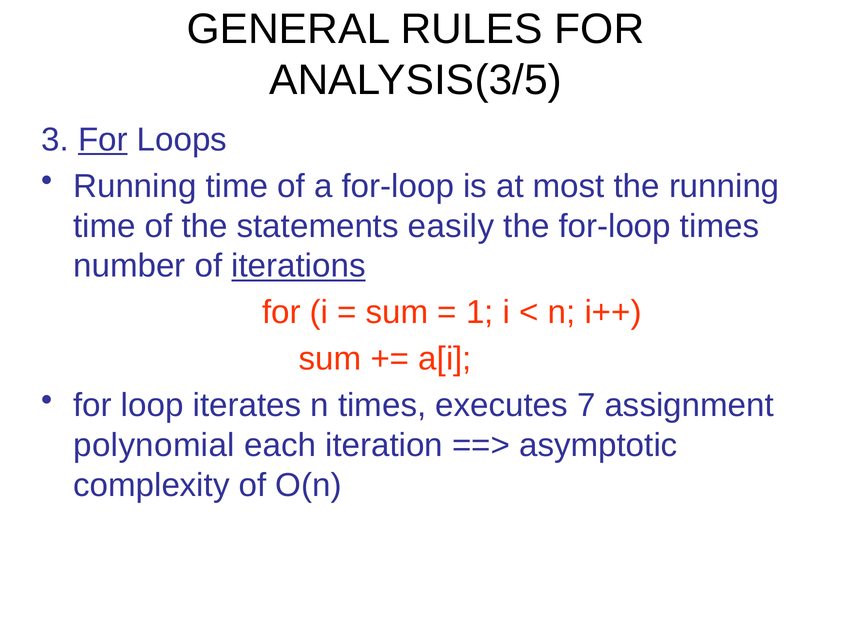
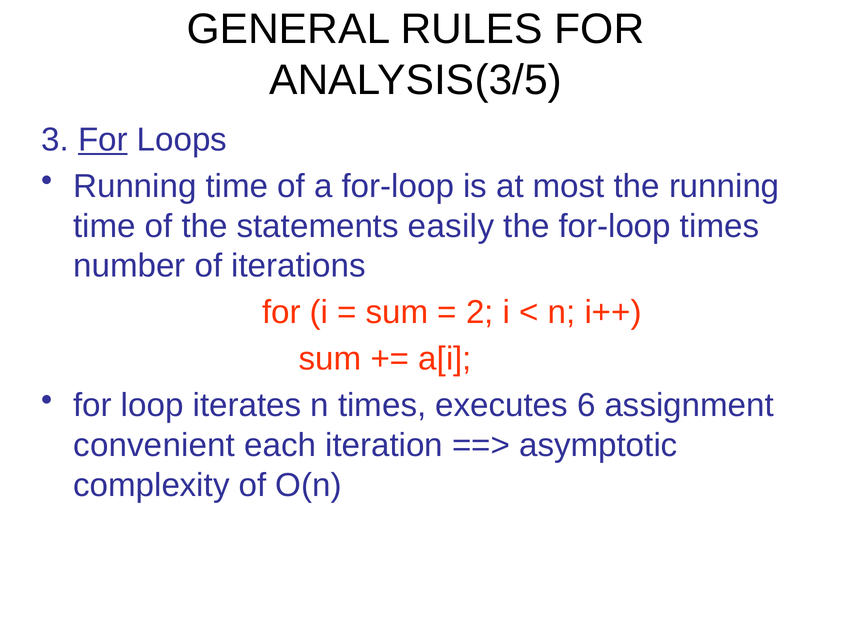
iterations underline: present -> none (299, 266)
1: 1 -> 2 (480, 312)
7: 7 -> 6 (586, 405)
polynomial: polynomial -> convenient (154, 445)
